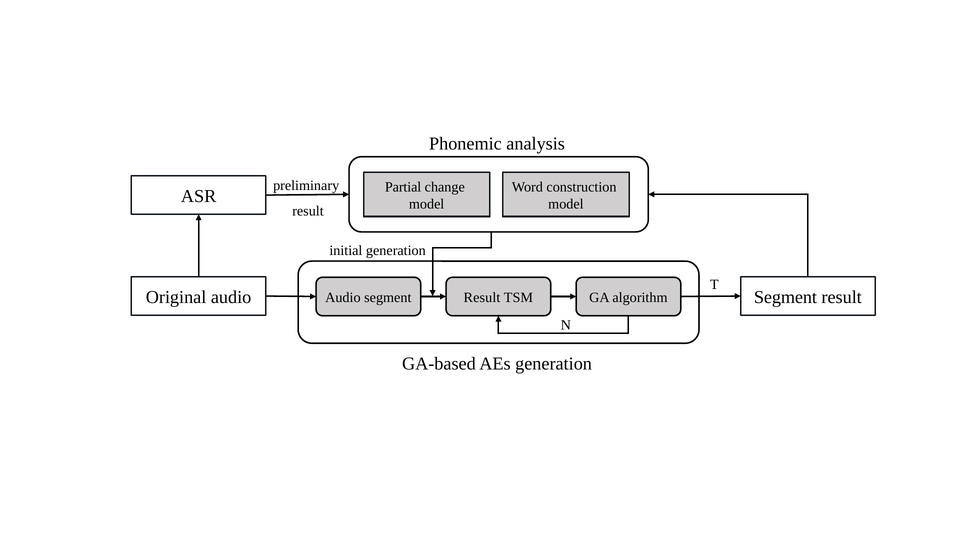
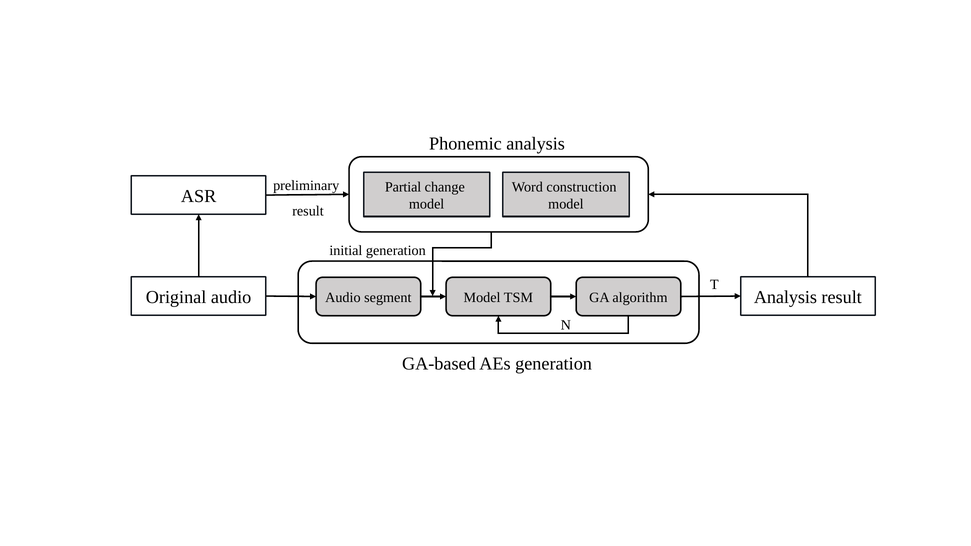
Result: Result -> Model (482, 298)
TSM Segment: Segment -> Analysis (785, 297)
